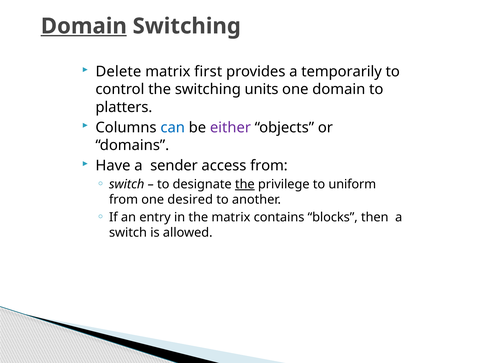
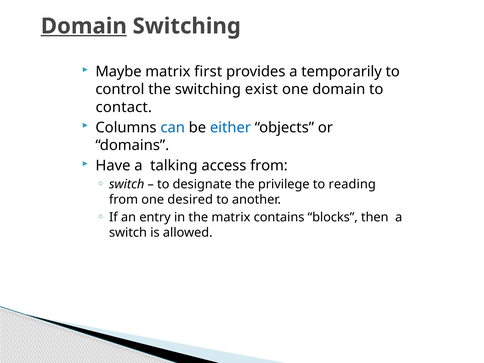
Delete: Delete -> Maybe (119, 72)
units: units -> exist (261, 89)
platters: platters -> contact (124, 107)
either colour: purple -> blue (230, 128)
sender: sender -> talking (174, 166)
the underline: present -> none (245, 184)
uniform: uniform -> reading (352, 184)
